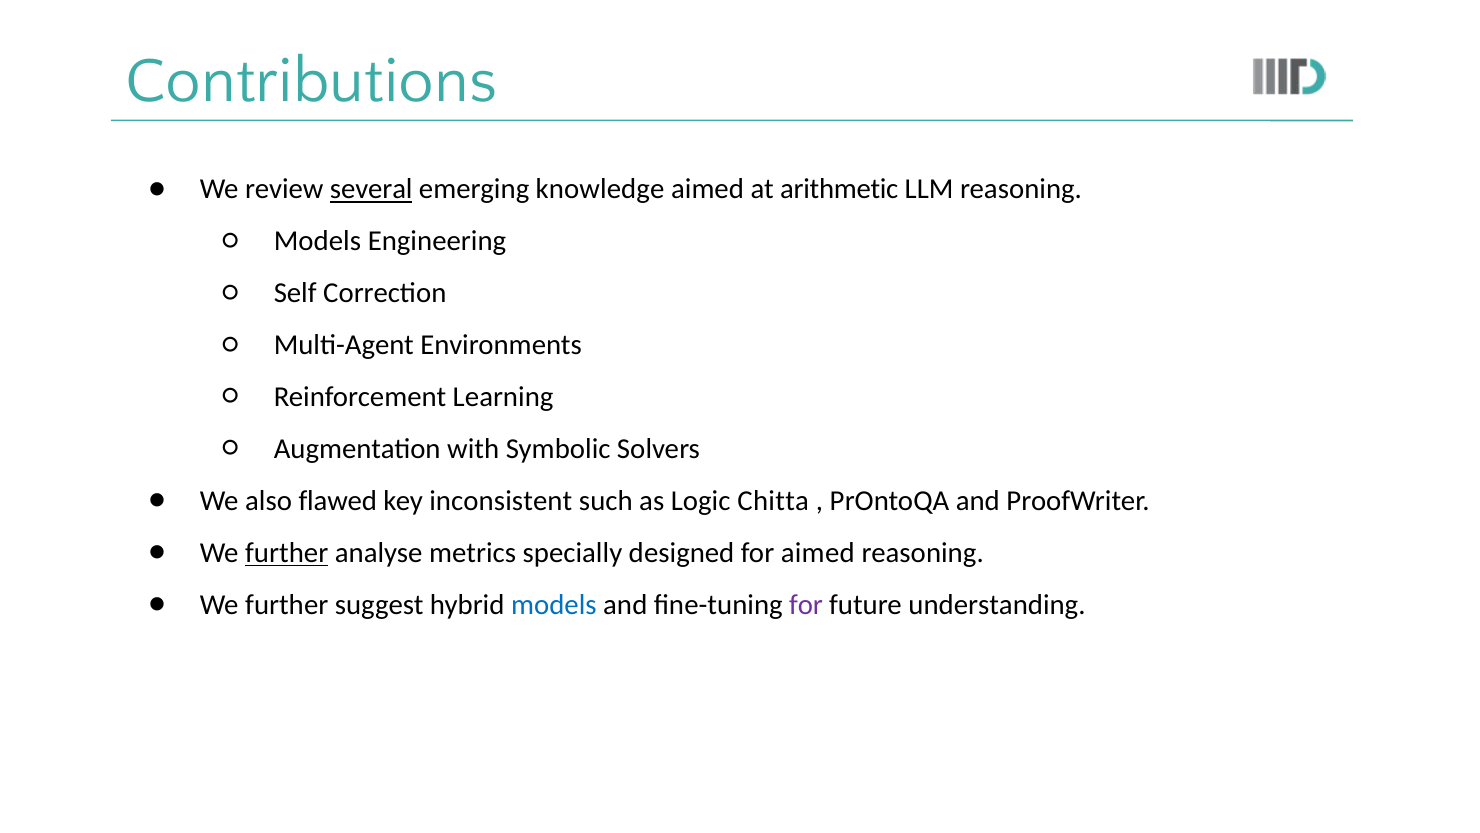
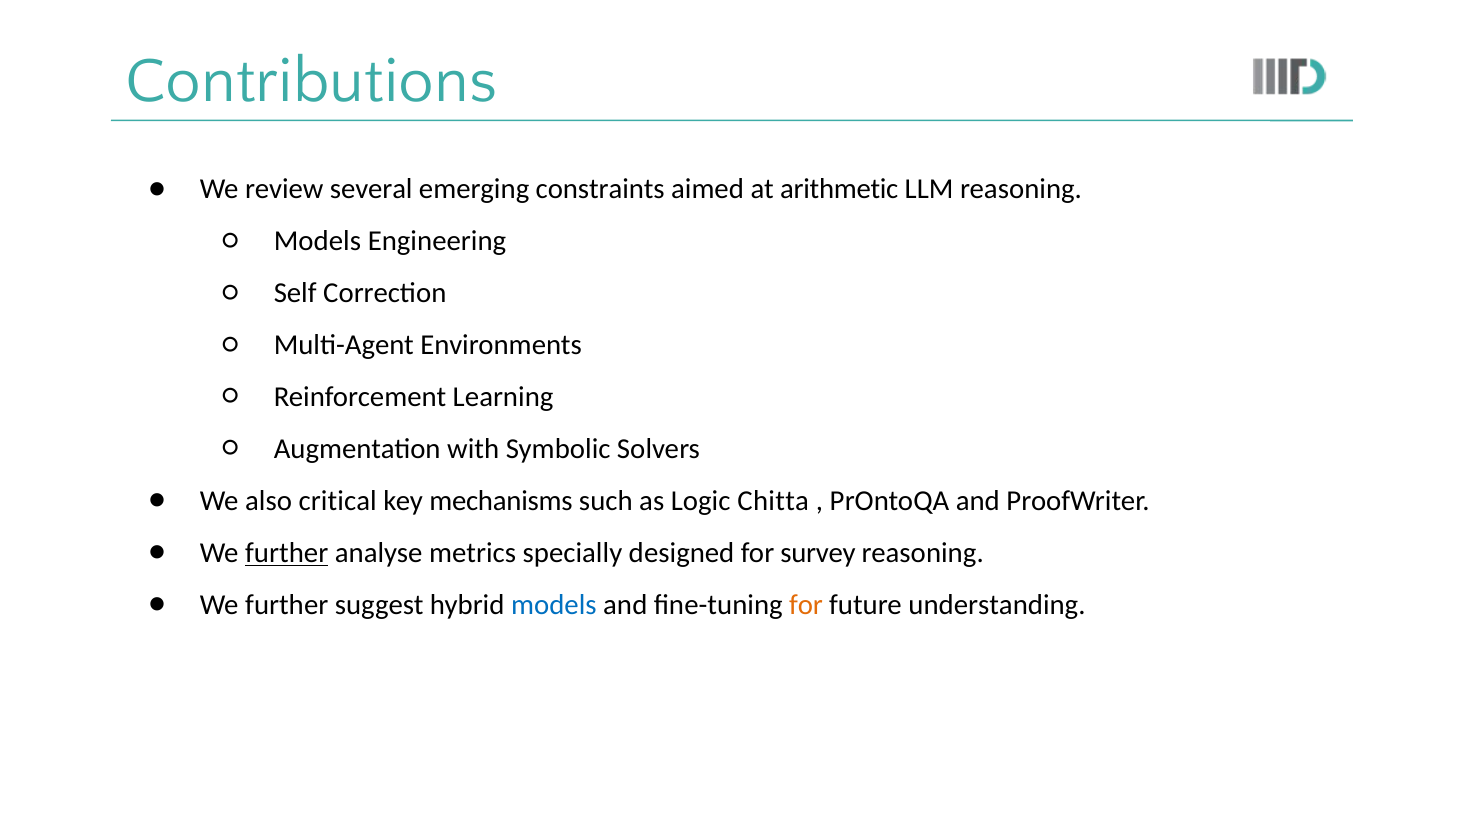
several underline: present -> none (371, 189)
knowledge: knowledge -> constraints (600, 189)
flawed: flawed -> critical (338, 501)
inconsistent: inconsistent -> mechanisms (501, 501)
for aimed: aimed -> survey (818, 553)
for colour: purple -> orange (806, 605)
